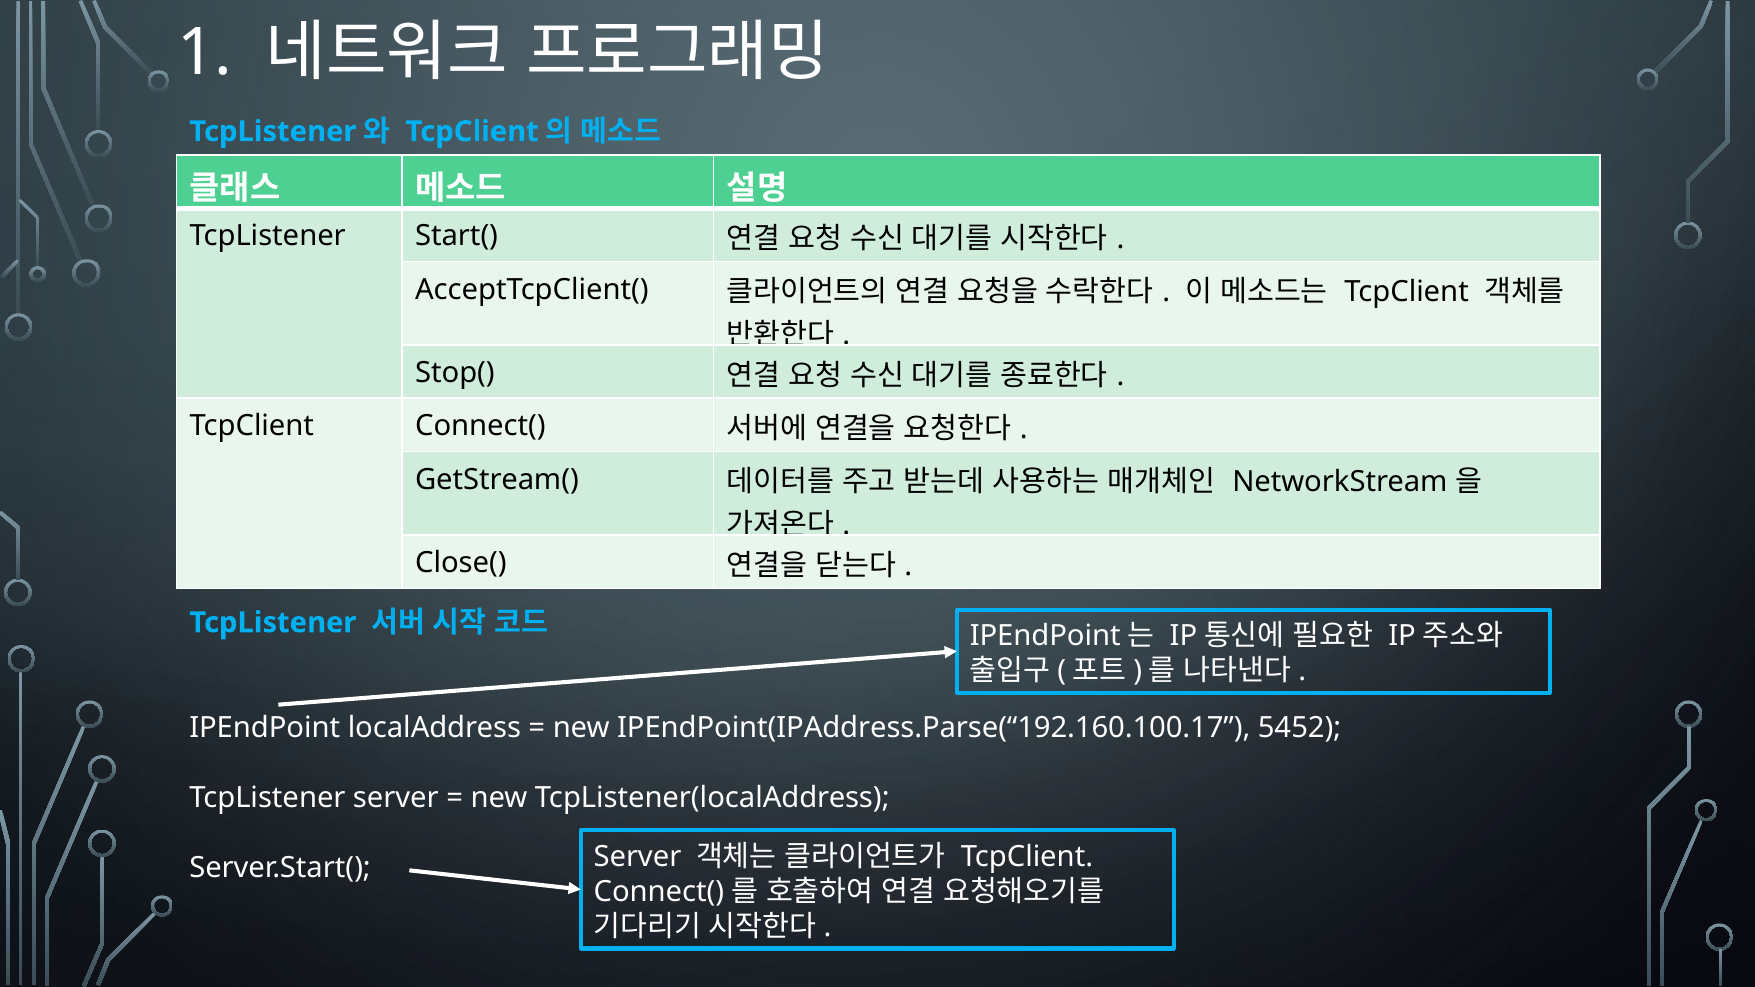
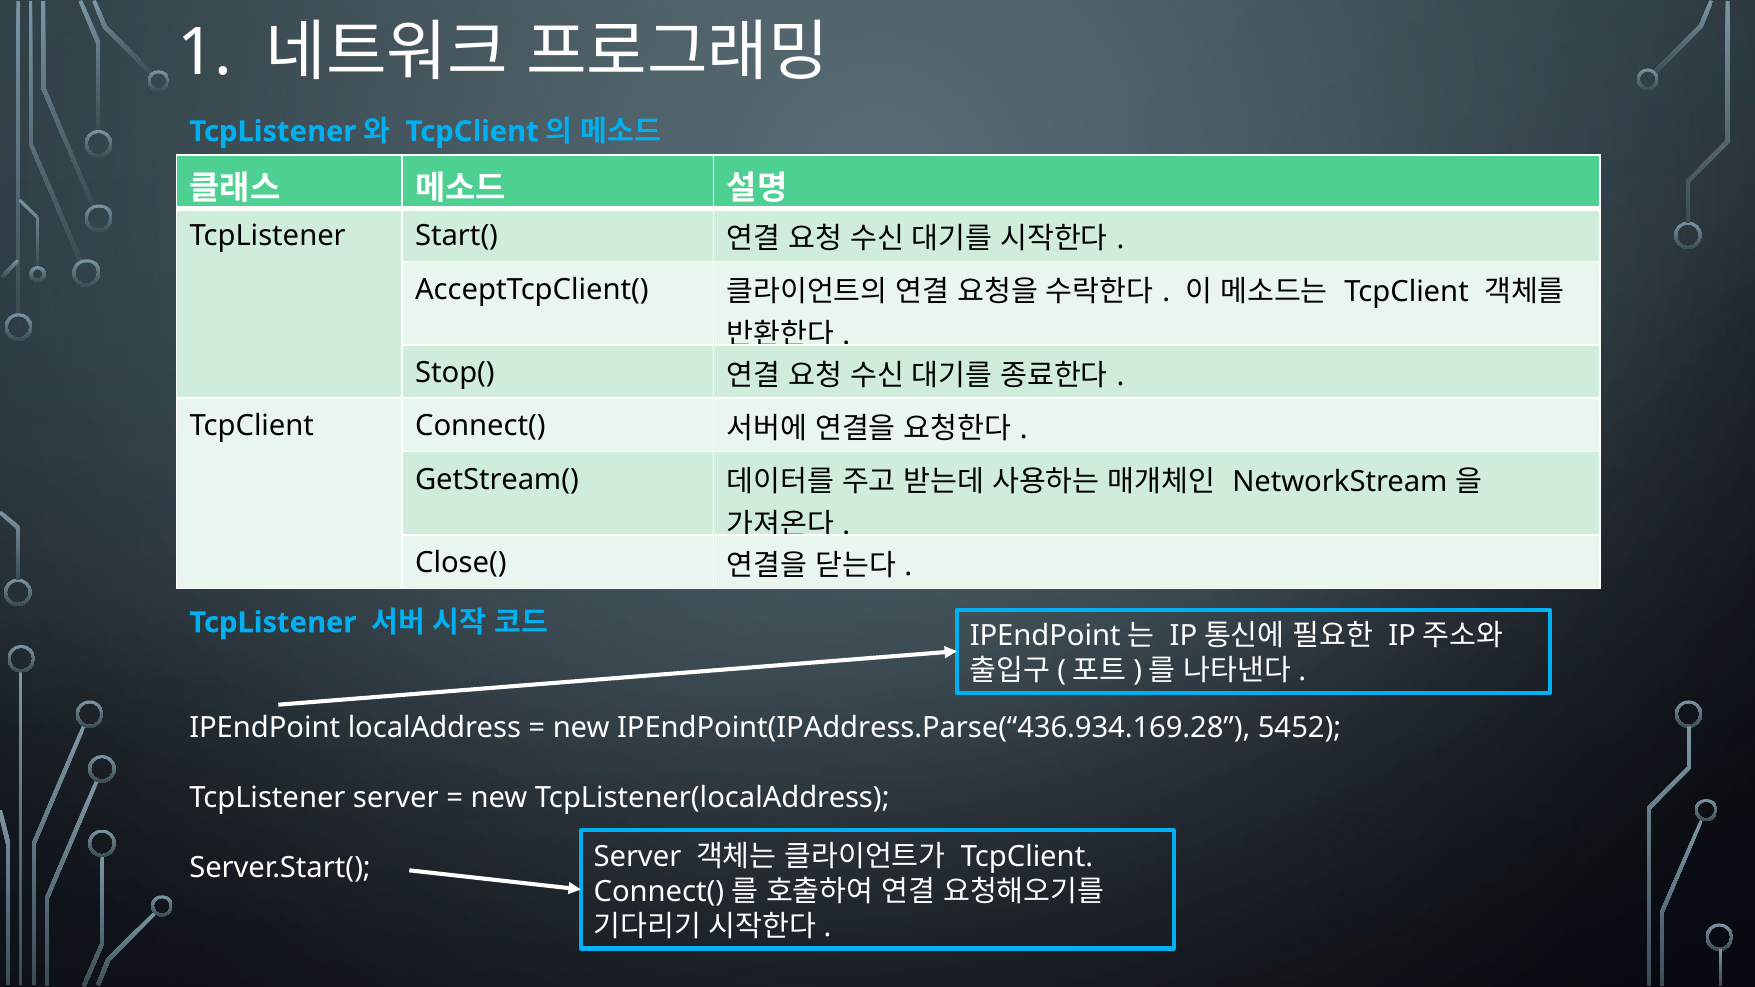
IPEndPoint(IPAddress.Parse(“192.160.100.17: IPEndPoint(IPAddress.Parse(“192.160.100.17 -> IPEndPoint(IPAddress.Parse(“436.934.169.28 (934, 728)
